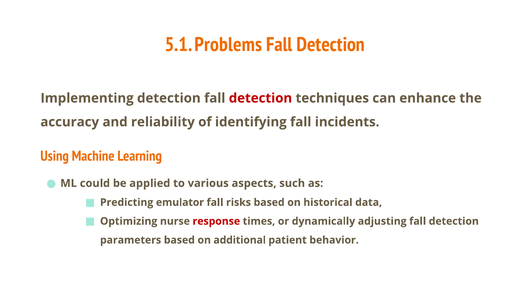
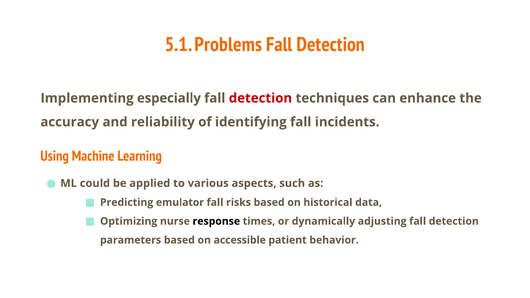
Implementing detection: detection -> especially (169, 98)
response colour: red -> black (216, 221)
additional: additional -> accessible (240, 240)
